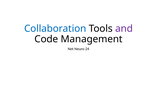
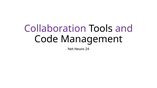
Collaboration colour: blue -> purple (55, 29)
